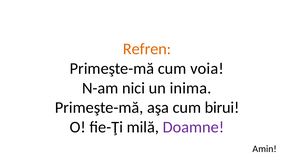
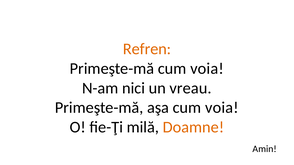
inima: inima -> vreau (191, 88)
aşa cum birui: birui -> voia (222, 108)
Doamne colour: purple -> orange (193, 127)
